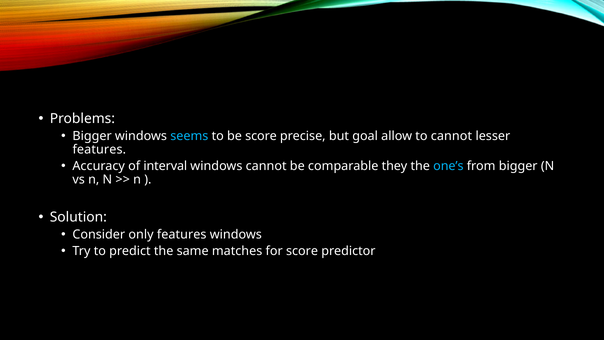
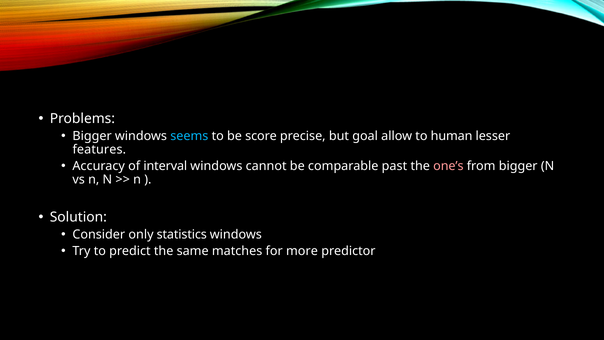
to cannot: cannot -> human (452, 136)
they: they -> past (394, 166)
one’s colour: light blue -> pink (448, 166)
only features: features -> statistics (182, 234)
for score: score -> more (302, 251)
